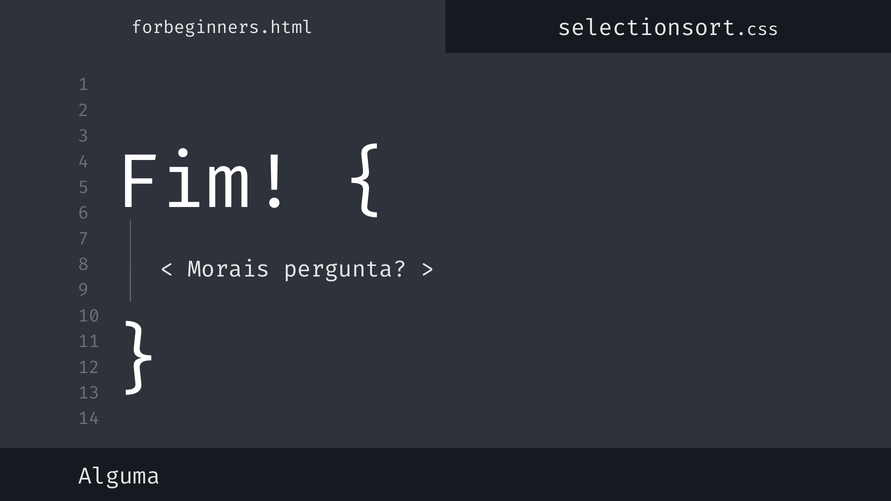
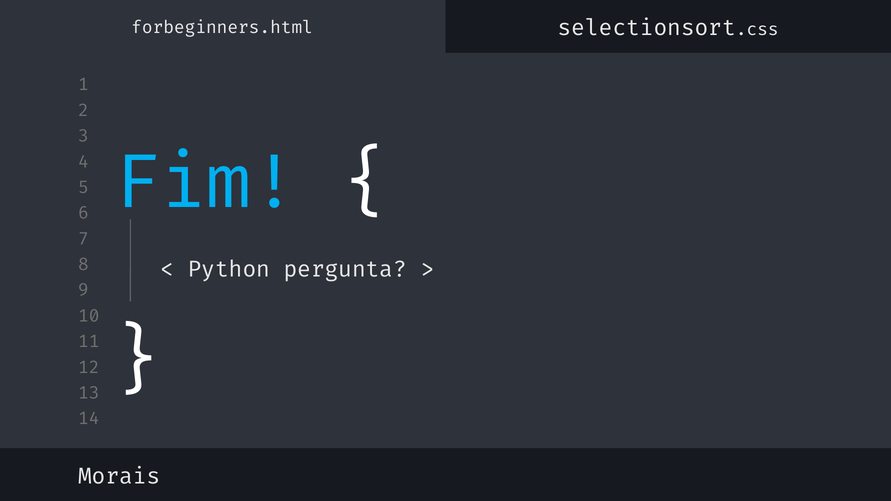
Fim colour: white -> light blue (206, 183)
Morais: Morais -> Python (229, 270)
Alguma: Alguma -> Morais (119, 476)
